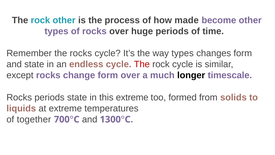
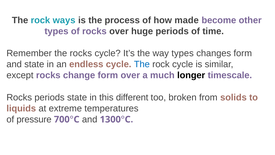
rock other: other -> ways (64, 20)
The colour: red -> blue (142, 64)
this extreme: extreme -> different (132, 97)
formed: formed -> broken (183, 97)
together: together -> pressure (34, 119)
